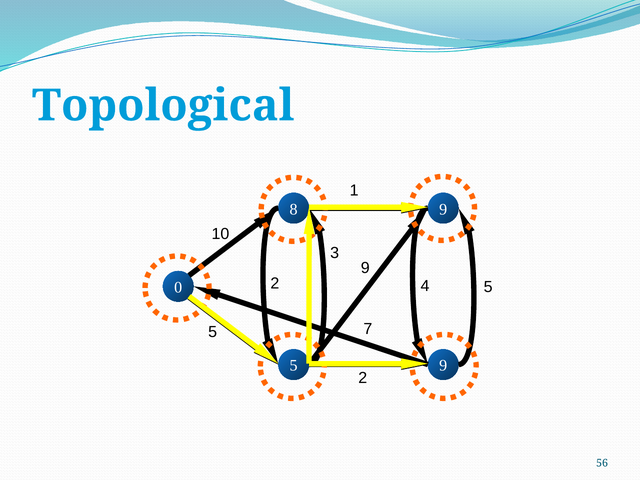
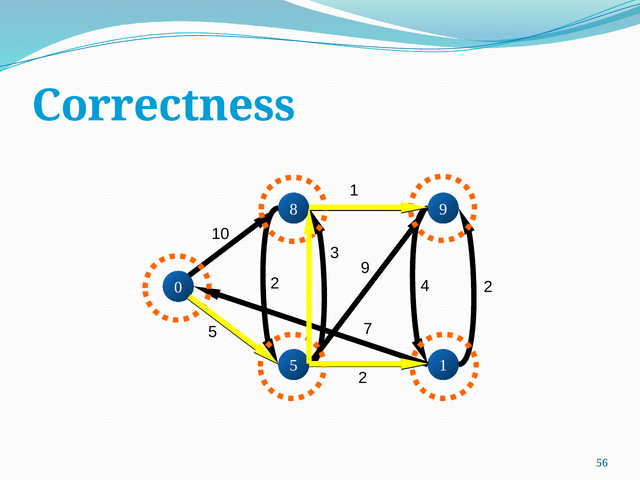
Topological: Topological -> Correctness (163, 106)
4 5: 5 -> 2 (488, 287)
9: 9 -> 1 (443, 366)
